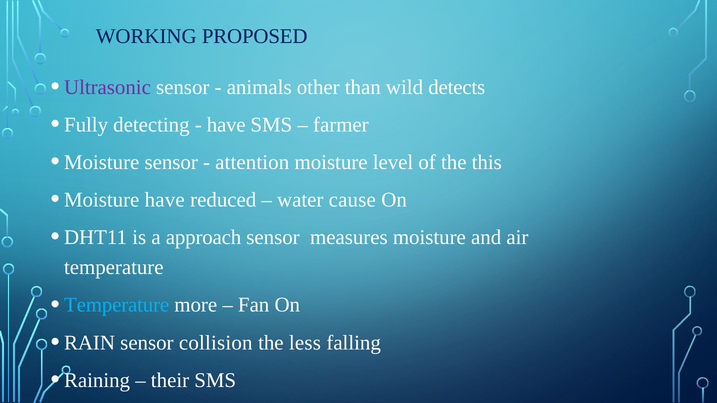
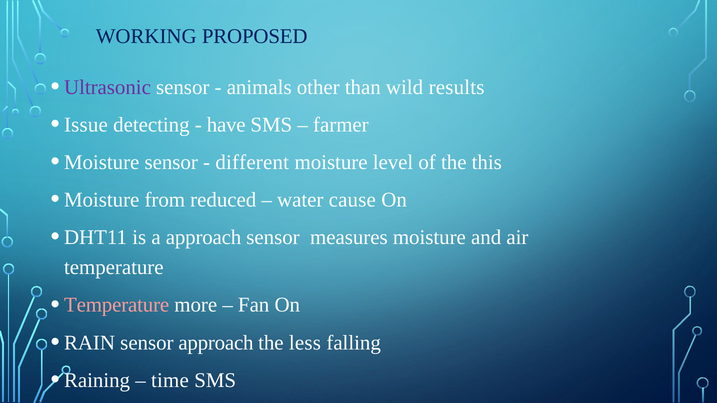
detects: detects -> results (457, 87)
Fully: Fully -> Issue (86, 125)
attention: attention -> different (252, 162)
Moisture have: have -> from (165, 200)
Temperature colour: light blue -> pink (117, 305)
sensor collision: collision -> approach (216, 343)
their: their -> time (170, 381)
